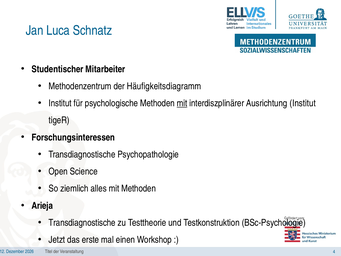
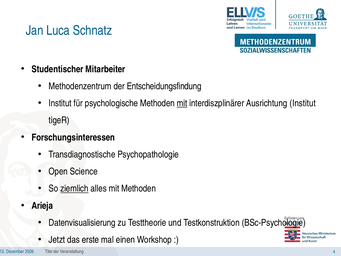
Häufigkeitsdiagramm: Häufigkeitsdiagramm -> Entscheidungsfindung (164, 86)
ziemlich underline: none -> present (74, 188)
Transdiagnostische: Transdiagnostische -> Datenvisualisierung (82, 223)
